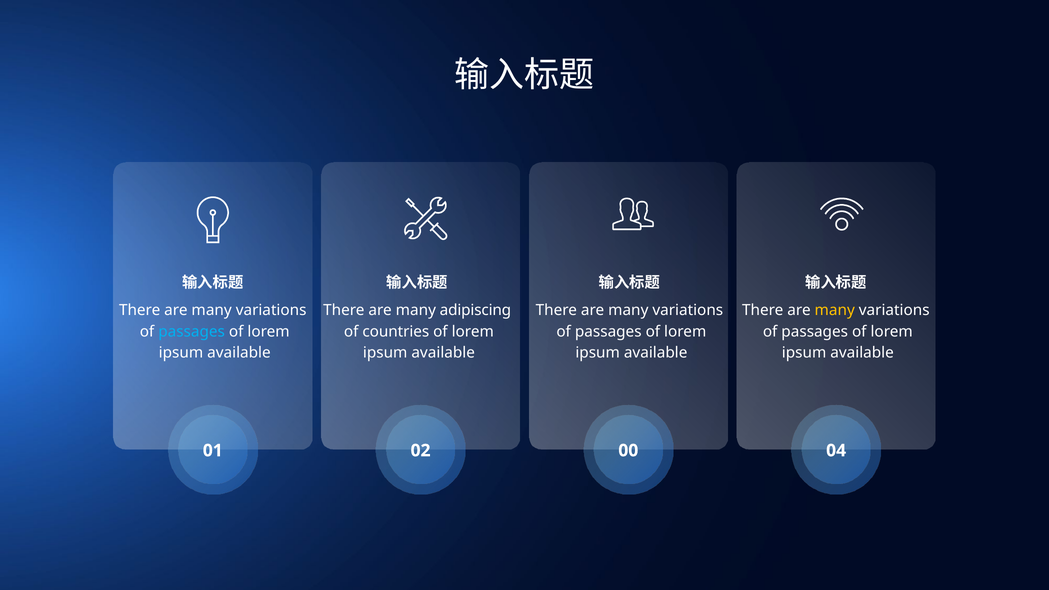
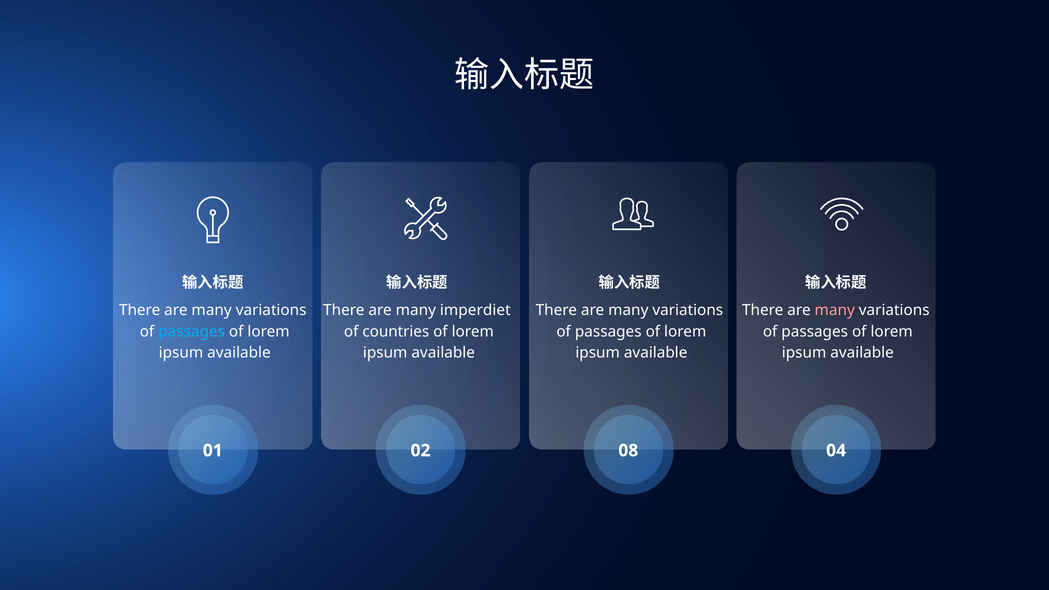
adipiscing: adipiscing -> imperdiet (475, 310)
many colour: yellow -> pink (835, 310)
00: 00 -> 08 (628, 451)
